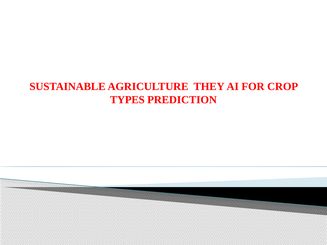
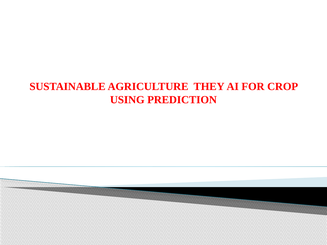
TYPES: TYPES -> USING (127, 100)
